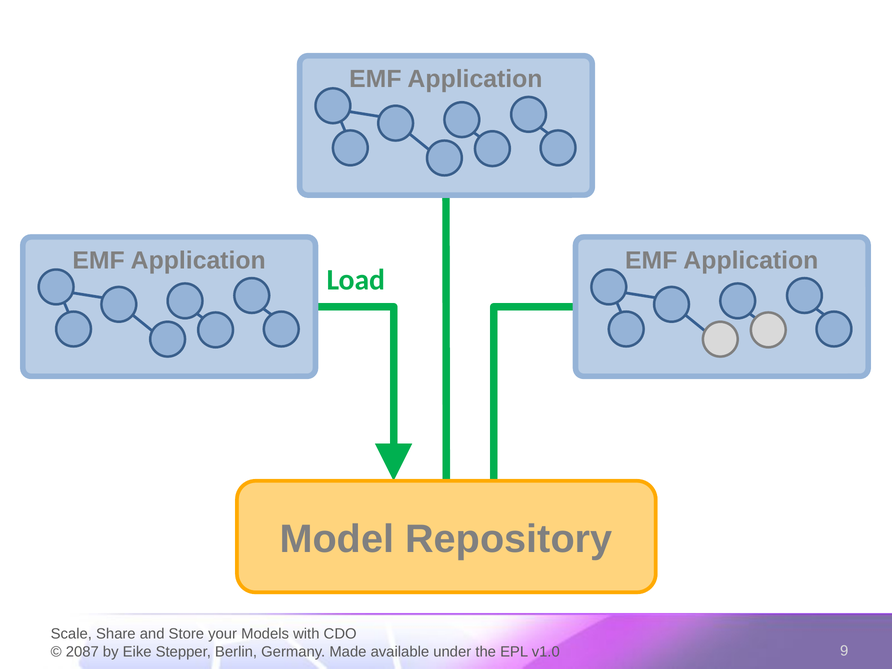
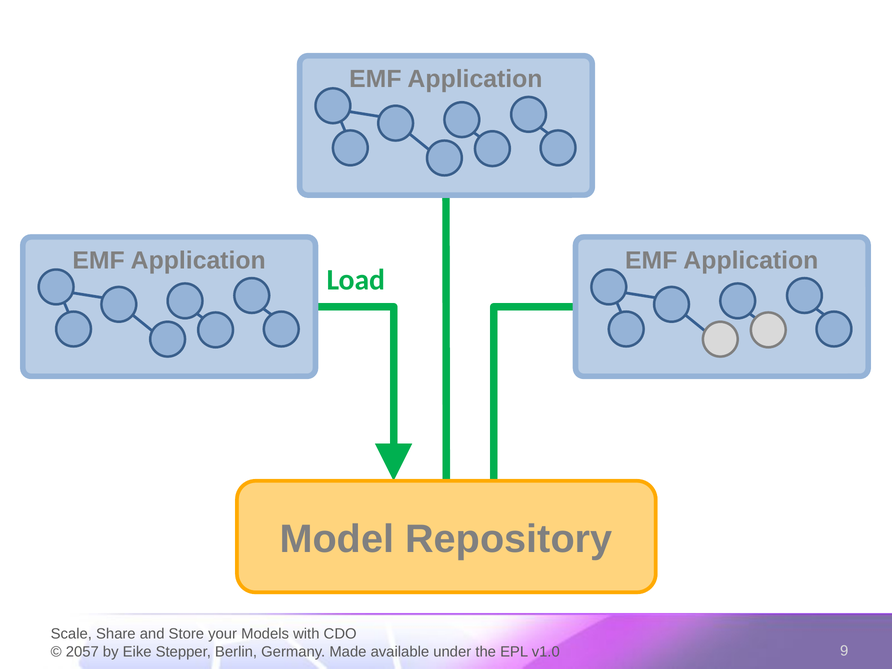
2087: 2087 -> 2057 (82, 652)
